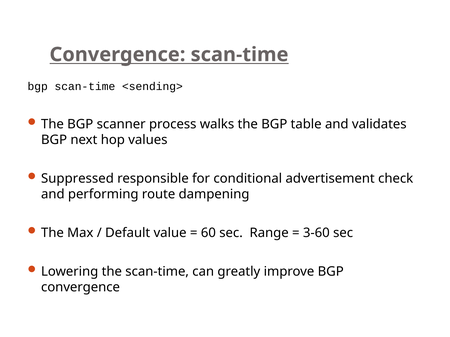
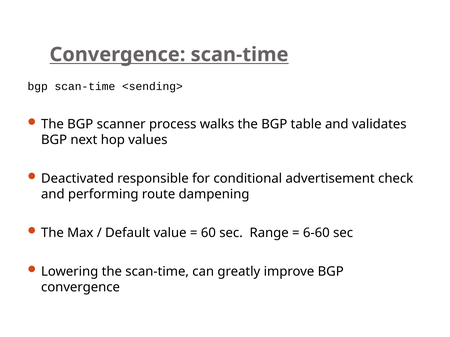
Suppressed: Suppressed -> Deactivated (77, 179)
3-60: 3-60 -> 6-60 (316, 233)
